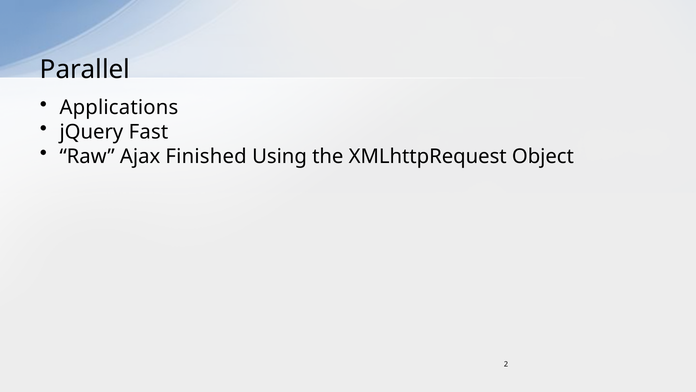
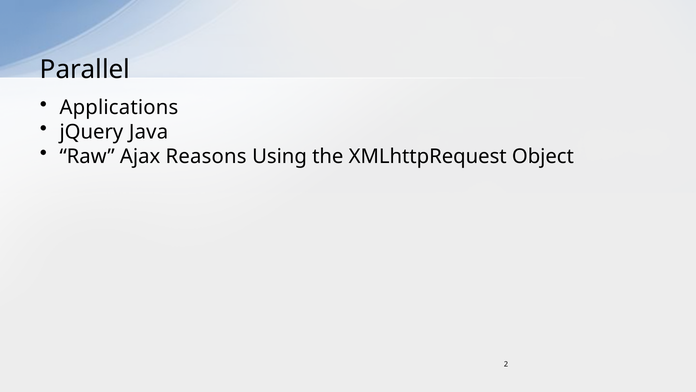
Fast: Fast -> Java (149, 132)
Finished: Finished -> Reasons (206, 156)
